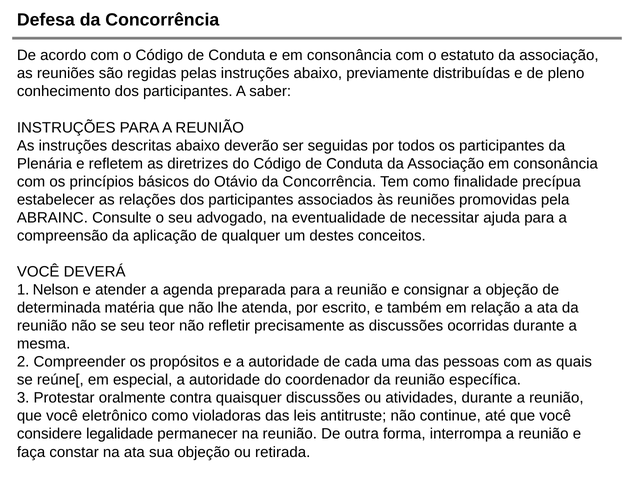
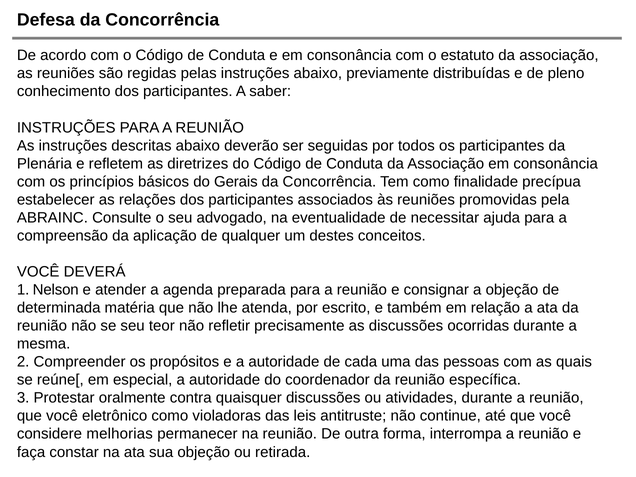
Otávio: Otávio -> Gerais (236, 182)
legalidade: legalidade -> melhorias (120, 434)
